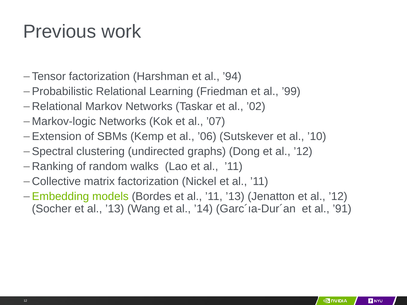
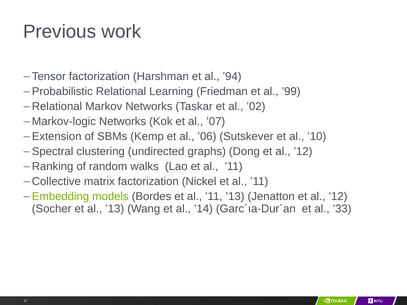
’91: ’91 -> ’33 (342, 209)
